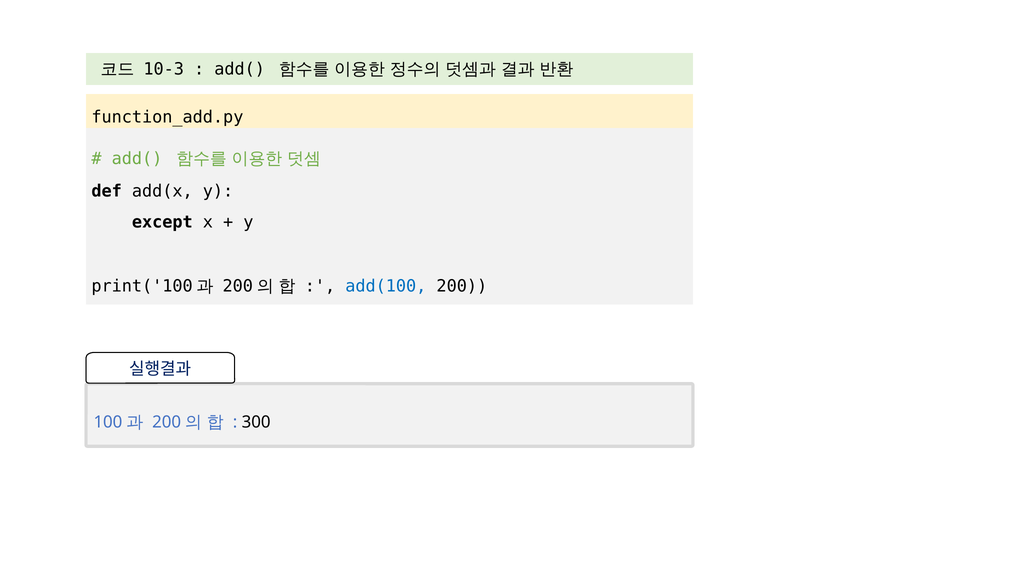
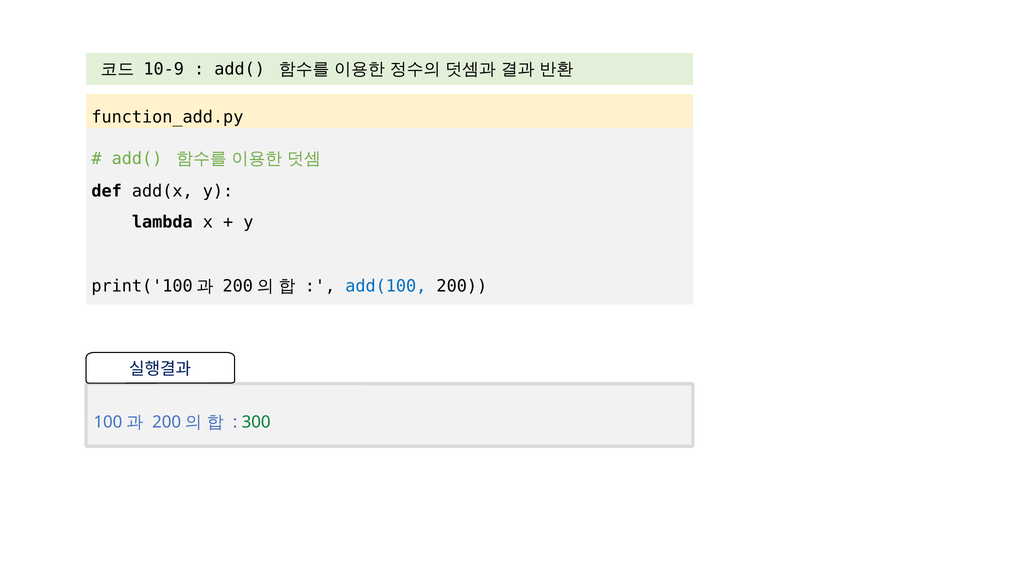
10-3: 10-3 -> 10-9 (164, 69)
except: except -> lambda (162, 222)
300 colour: black -> green (256, 422)
